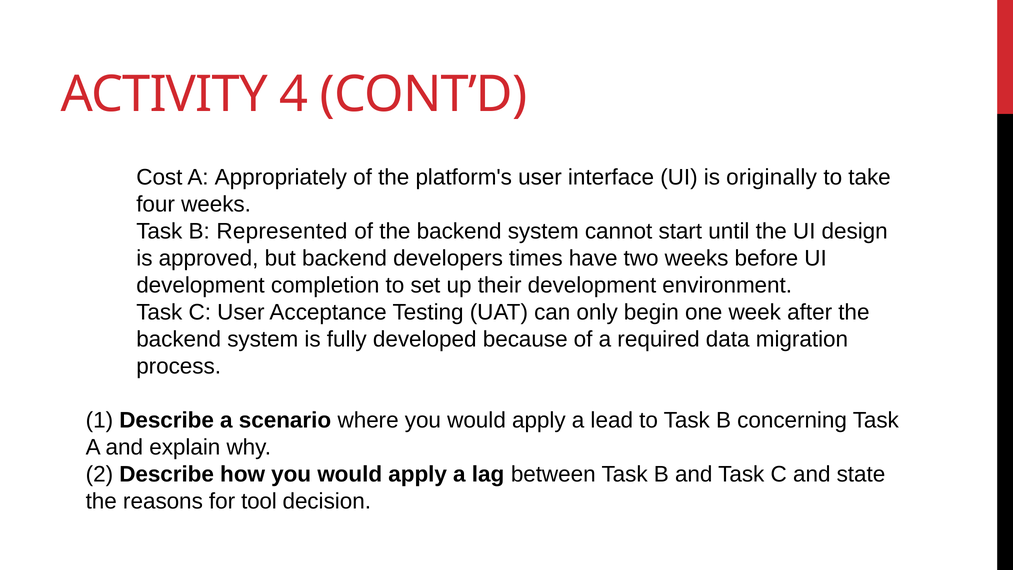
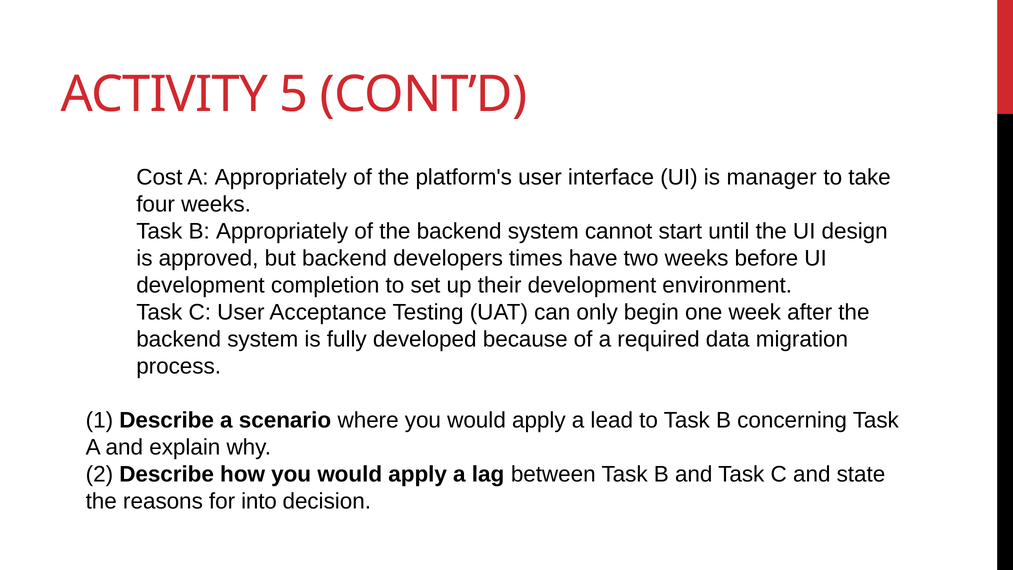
4: 4 -> 5 (294, 95)
originally: originally -> manager (772, 177)
B Represented: Represented -> Appropriately (282, 231)
tool: tool -> into (259, 501)
